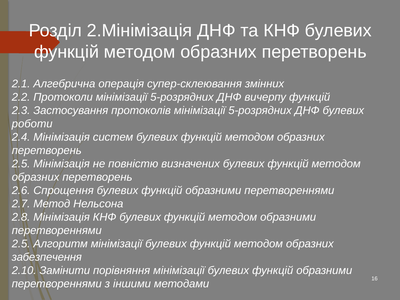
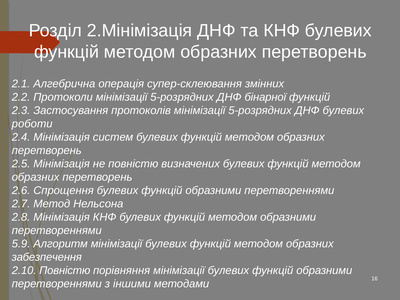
вичерпу: вичерпу -> бінарної (265, 97)
2.5: 2.5 -> 5.9 (21, 244)
2.10 Замінити: Замінити -> Повністю (65, 271)
